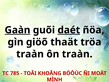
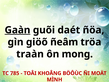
daét underline: present -> none (69, 30)
thaät: thaät -> ñeâm (64, 42)
ôn traàn: traàn -> mong (77, 54)
